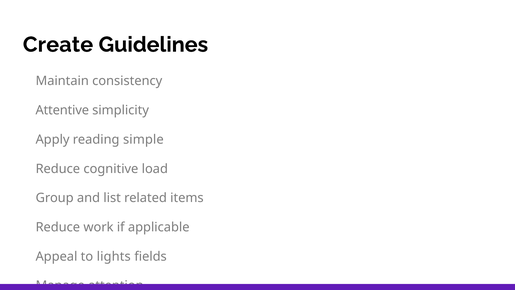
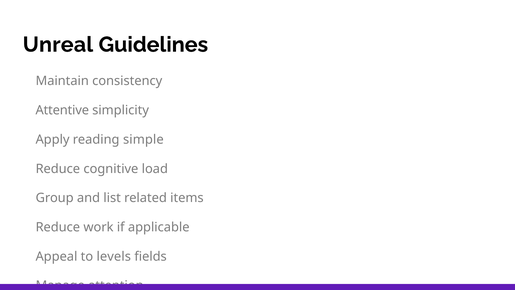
Create: Create -> Unreal (58, 45)
lights: lights -> levels (114, 256)
